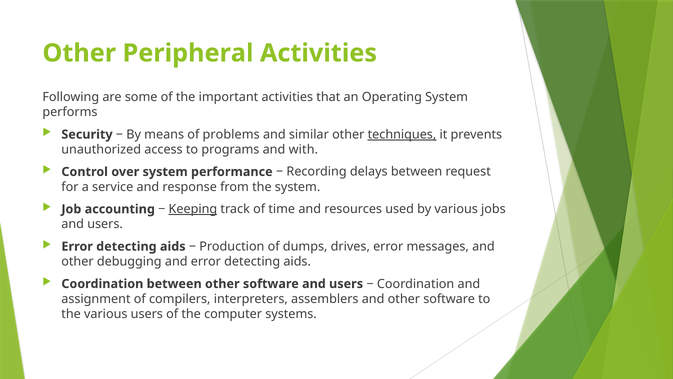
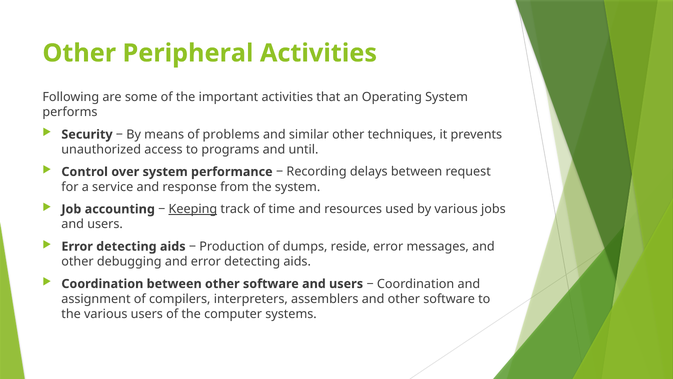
techniques underline: present -> none (402, 134)
with: with -> until (303, 149)
drives: drives -> reside (350, 246)
